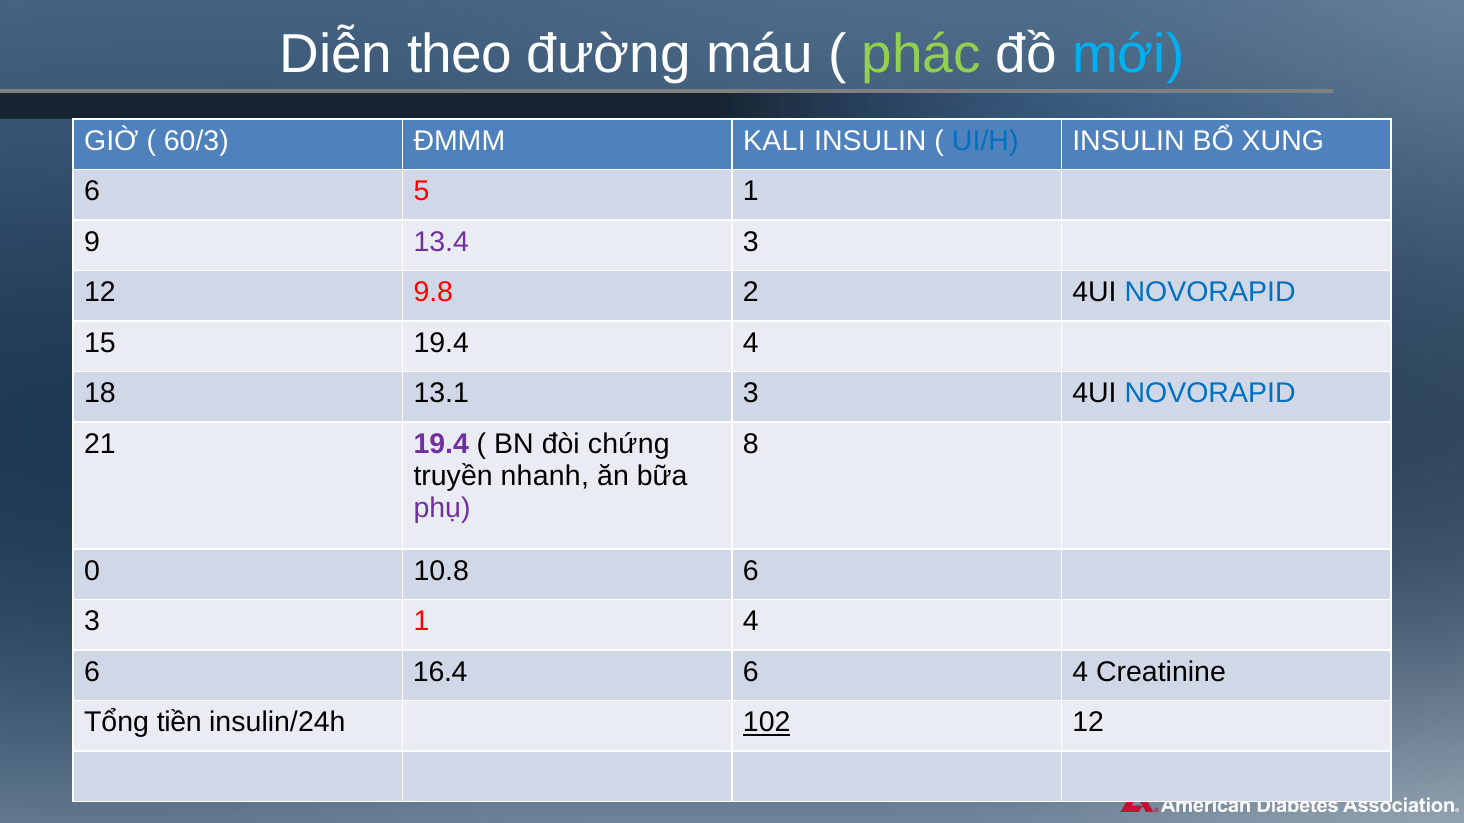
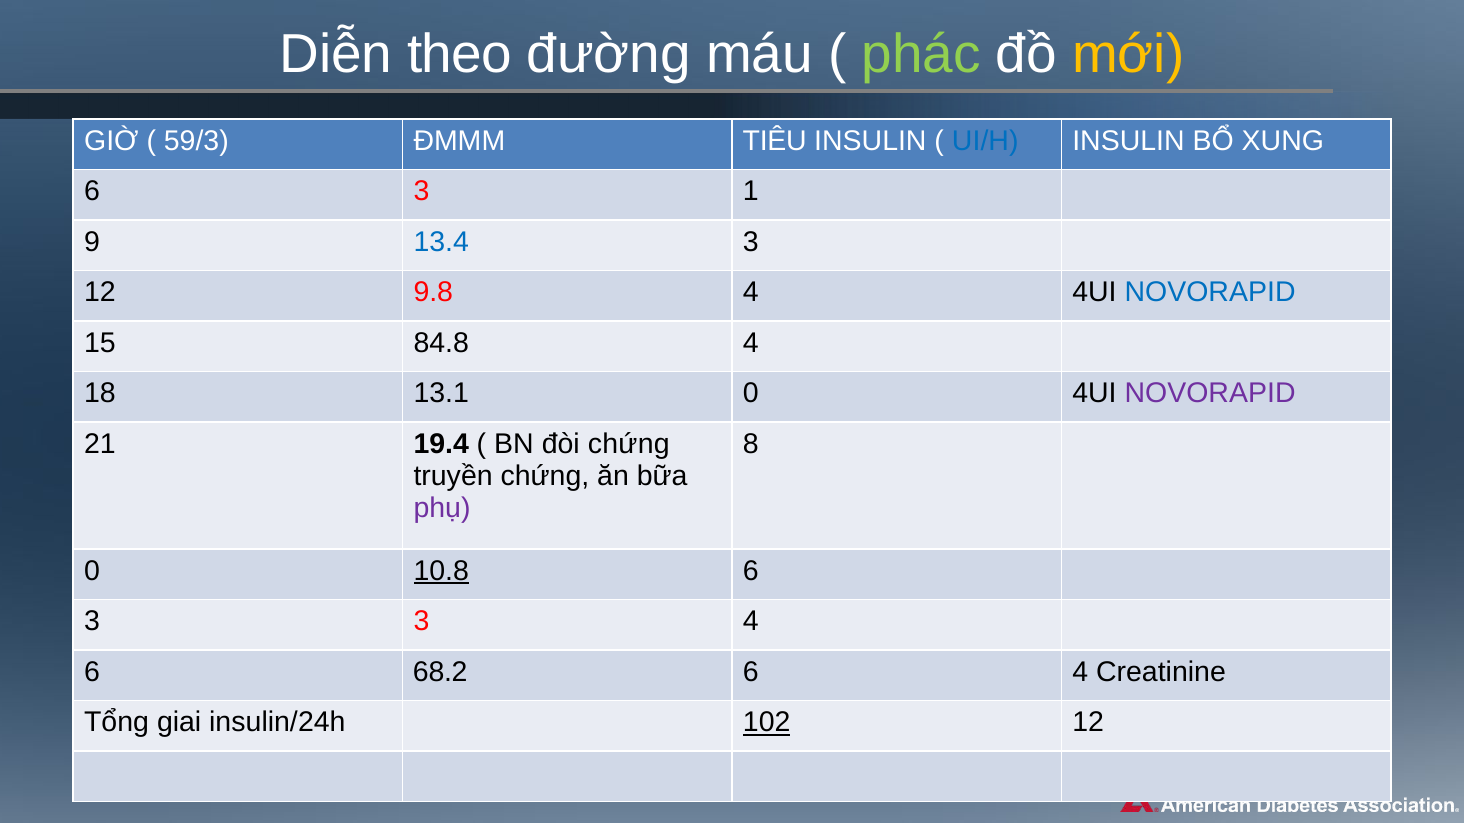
mới colour: light blue -> yellow (1128, 54)
60/3: 60/3 -> 59/3 (196, 141)
KALI: KALI -> TIÊU (775, 141)
5: 5 -> 3 (421, 191)
13.4 colour: purple -> blue (441, 242)
9.8 2: 2 -> 4 (751, 293)
15 19.4: 19.4 -> 84.8 (441, 343)
13.1 3: 3 -> 0 (751, 394)
NOVORAPID colour: blue -> purple (1210, 394)
19.4 colour: purple -> black (441, 444)
truyền nhanh: nhanh -> chứng (545, 476)
10.8 underline: none -> present (441, 571)
3 1: 1 -> 3 (421, 622)
16.4: 16.4 -> 68.2 (440, 672)
tiền: tiền -> giai (179, 723)
